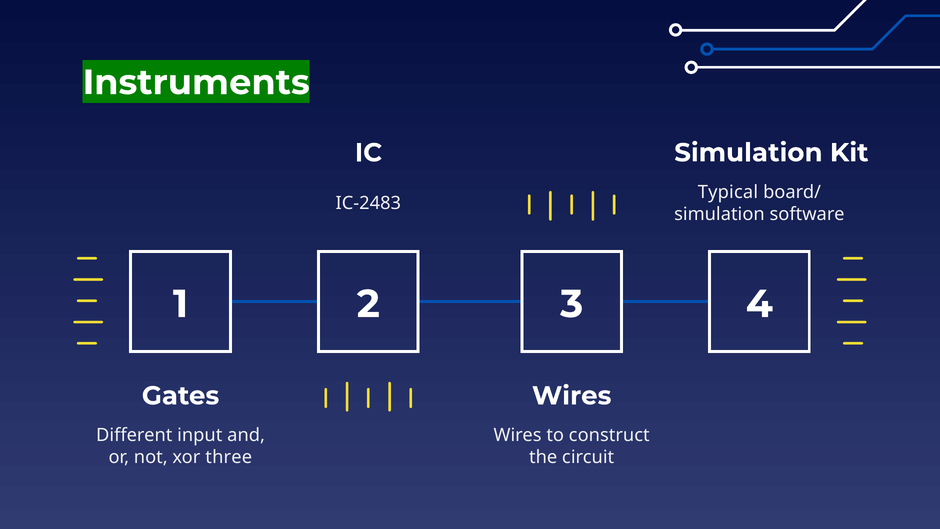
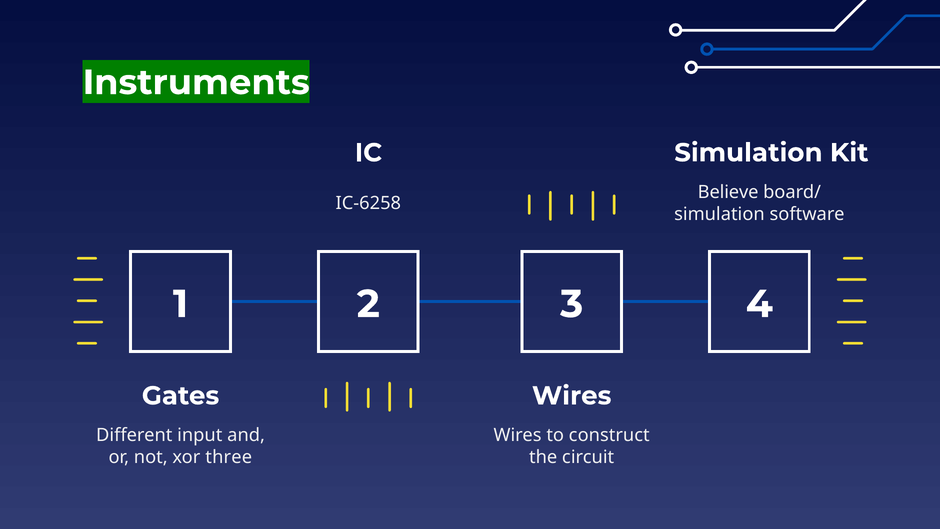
Typical: Typical -> Believe (728, 192)
IC-2483: IC-2483 -> IC-6258 (368, 203)
